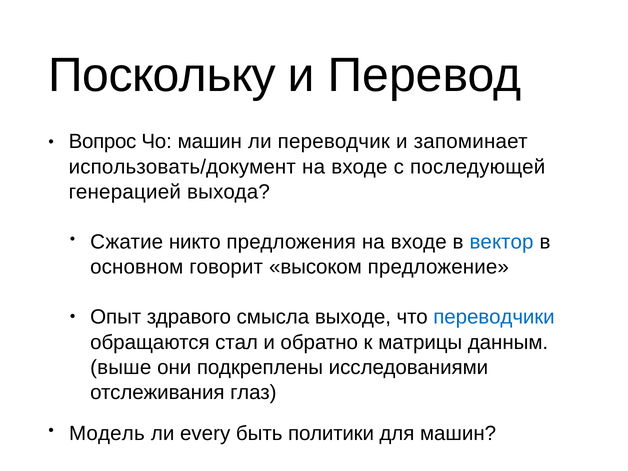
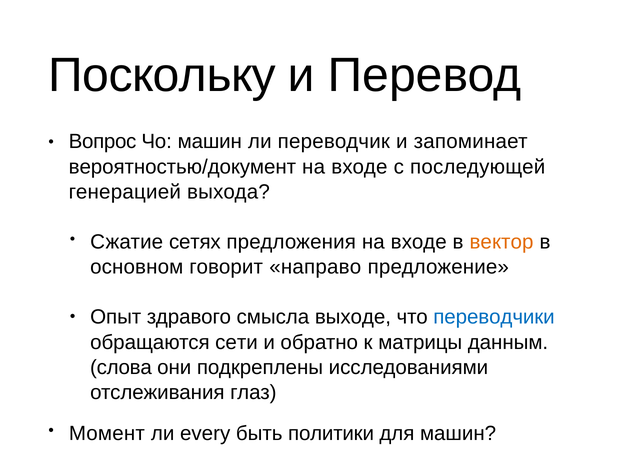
использовать/документ: использовать/документ -> вероятностью/документ (182, 167)
никто: никто -> сетях (195, 242)
вектор colour: blue -> orange (501, 242)
высоком: высоком -> направо (315, 267)
стал: стал -> сети (237, 342)
выше: выше -> слова (121, 367)
Модель: Модель -> Момент (107, 433)
